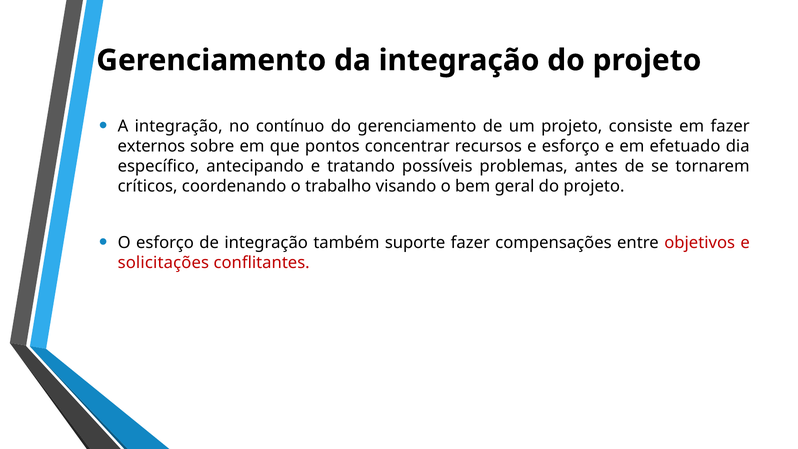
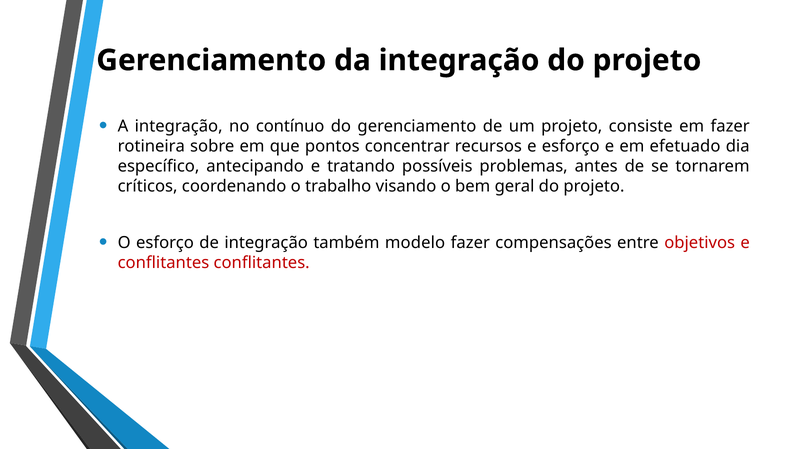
externos: externos -> rotineira (151, 146)
suporte: suporte -> modelo (415, 243)
solicitações: solicitações -> conflitantes (163, 263)
